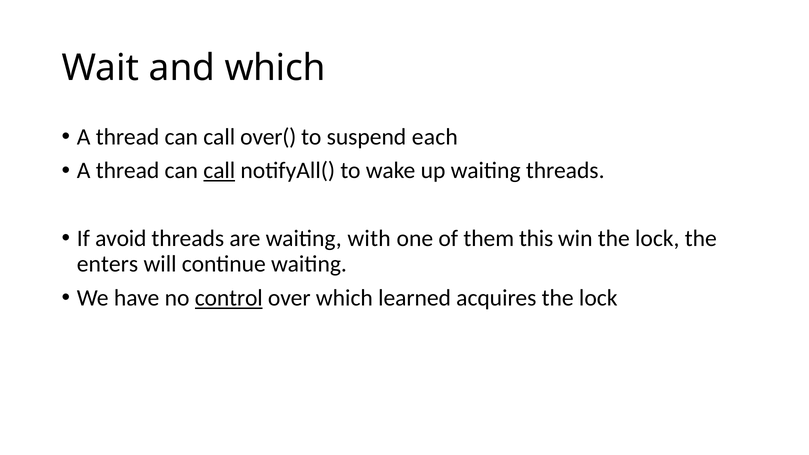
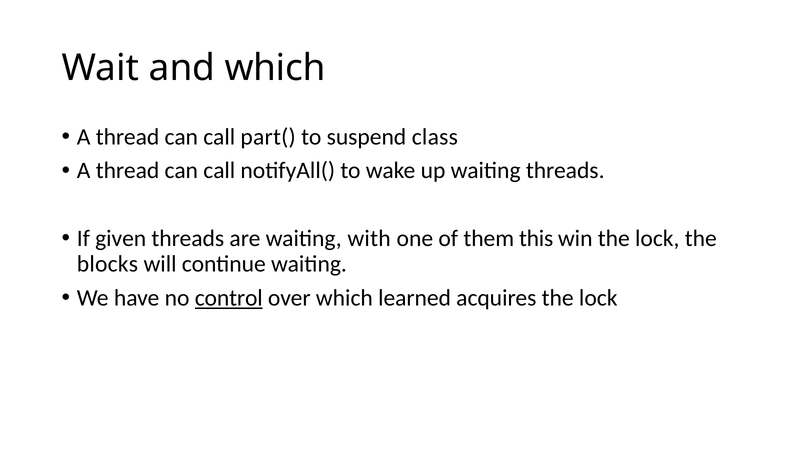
over(: over( -> part( (268, 137)
each: each -> class (435, 137)
call underline: present -> none (219, 171)
avoid: avoid -> given (121, 239)
enters: enters -> blocks (107, 264)
